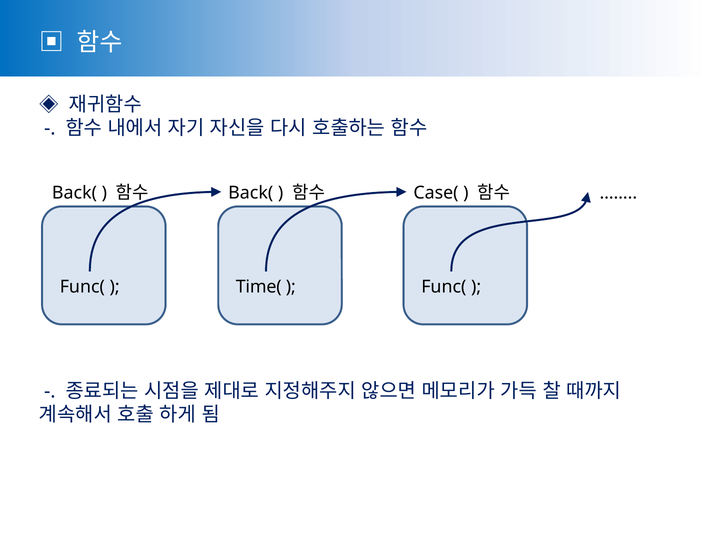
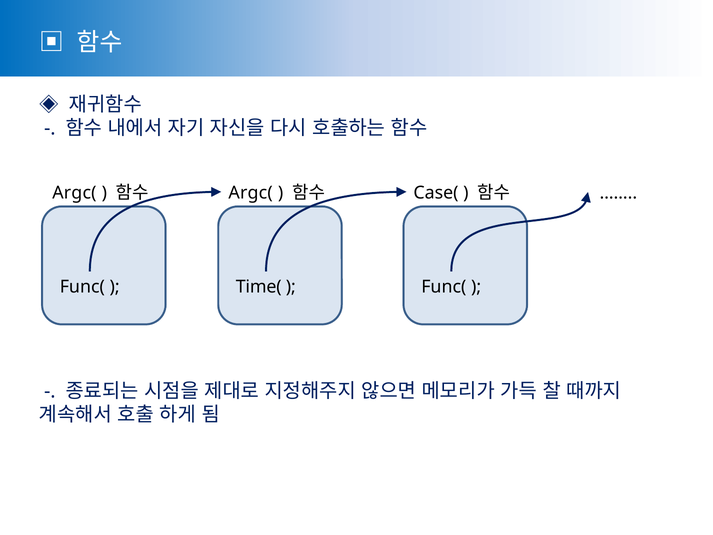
Back(: Back( -> Argc( (74, 193)
Back(: Back( -> Argc( (251, 193)
